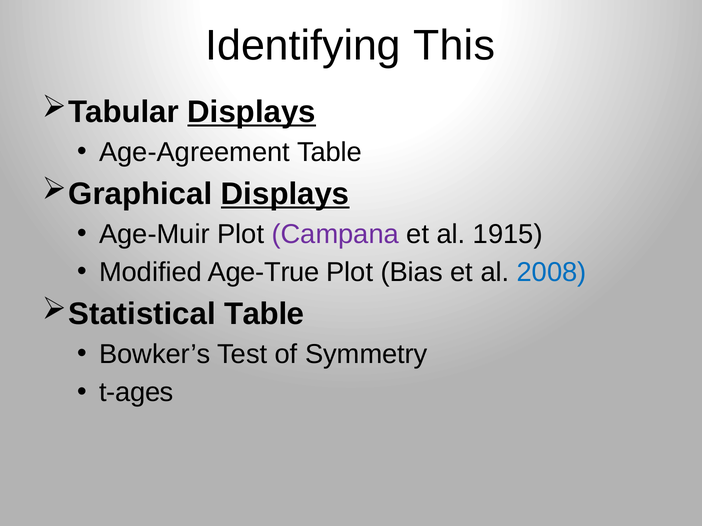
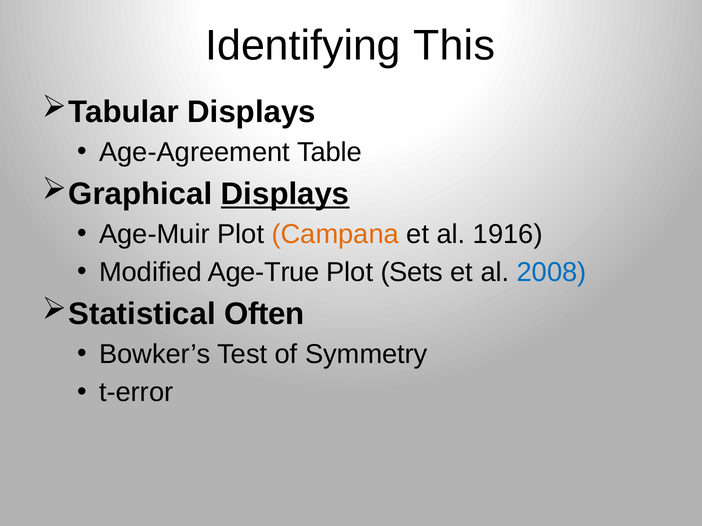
Displays underline: present -> none (252, 112)
Campana colour: purple -> orange (335, 234)
1915: 1915 -> 1916 (508, 234)
Bias: Bias -> Sets (412, 273)
Table: Table -> Often (264, 314)
t-ages: t-ages -> t-error (136, 393)
